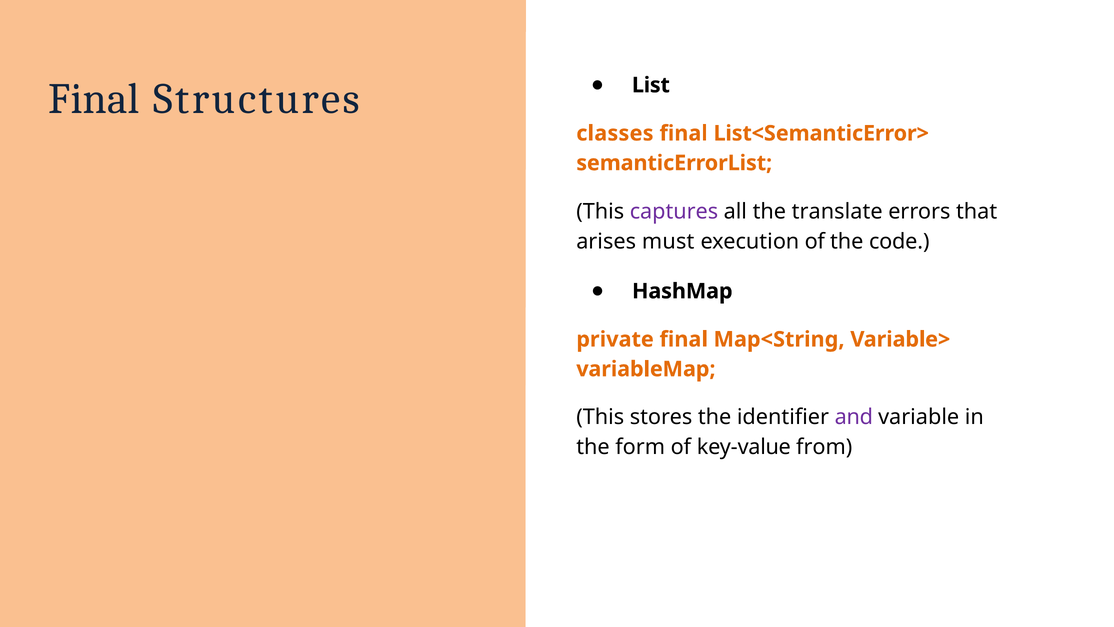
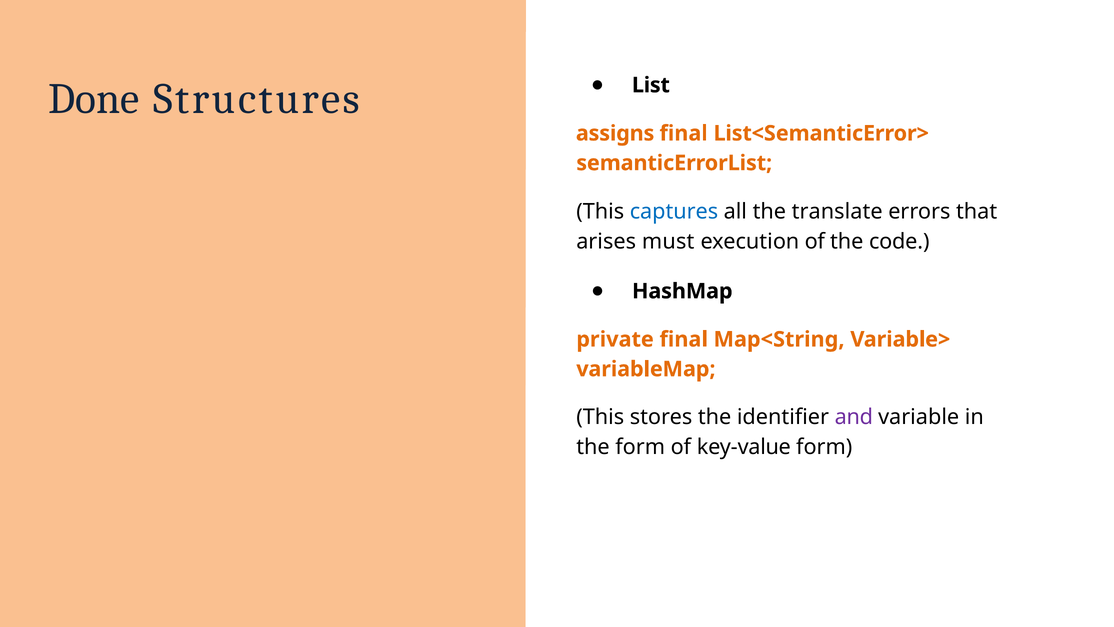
Final: Final -> Done (94, 99)
classes: classes -> assigns (615, 133)
captures colour: purple -> blue (674, 212)
key-value from: from -> form (824, 447)
